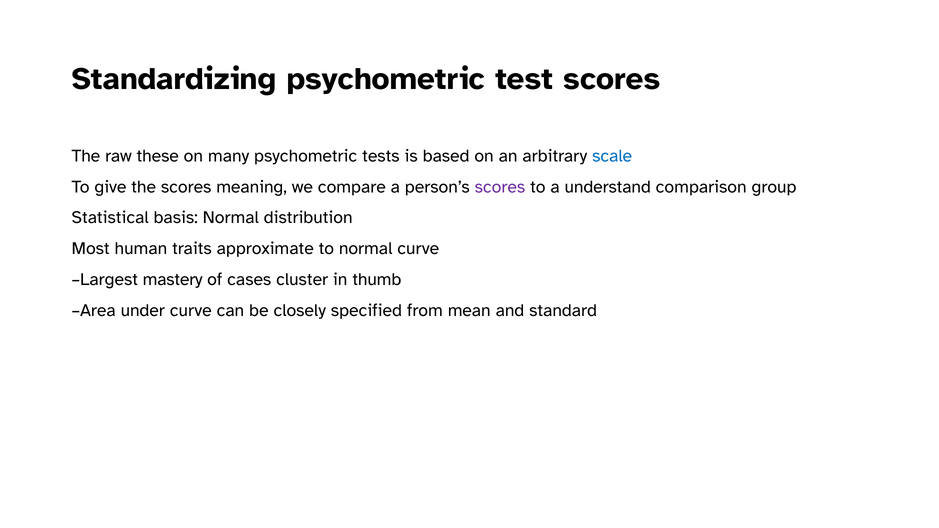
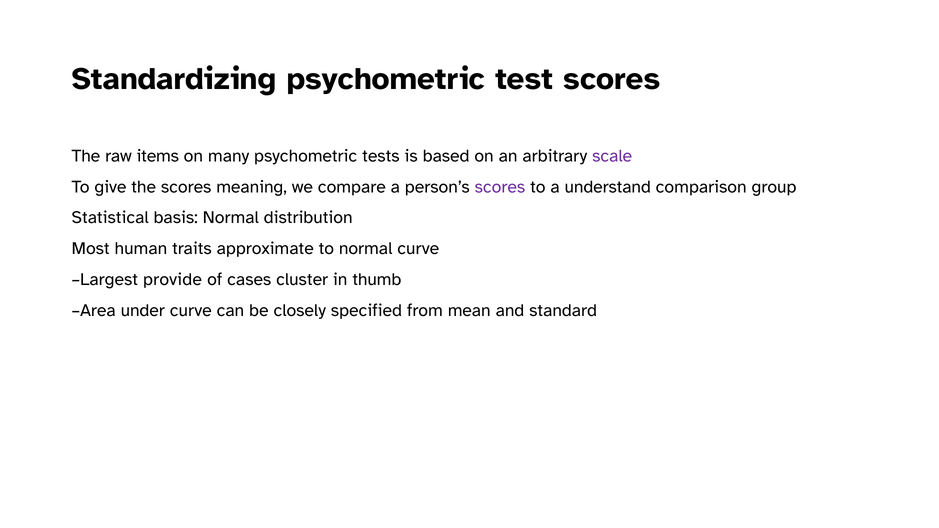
these: these -> items (158, 156)
scale colour: blue -> purple (612, 156)
mastery: mastery -> provide (172, 280)
